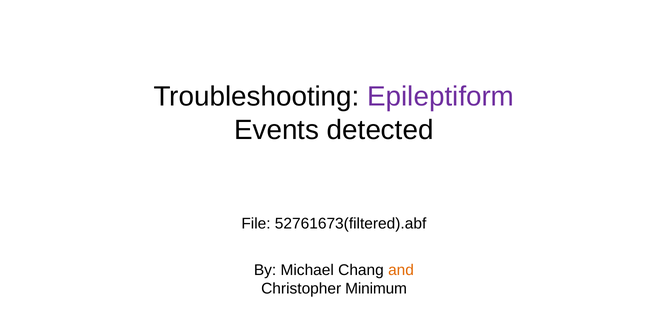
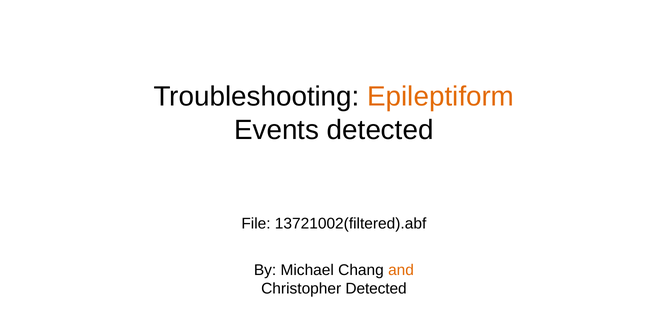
Epileptiform colour: purple -> orange (441, 97)
52761673(filtered).abf: 52761673(filtered).abf -> 13721002(filtered).abf (351, 224)
Christopher Minimum: Minimum -> Detected (376, 289)
